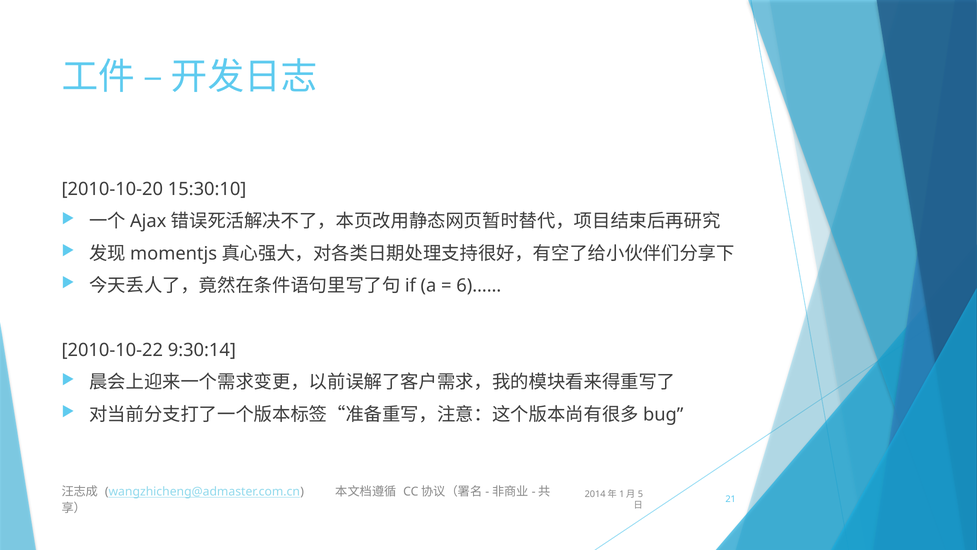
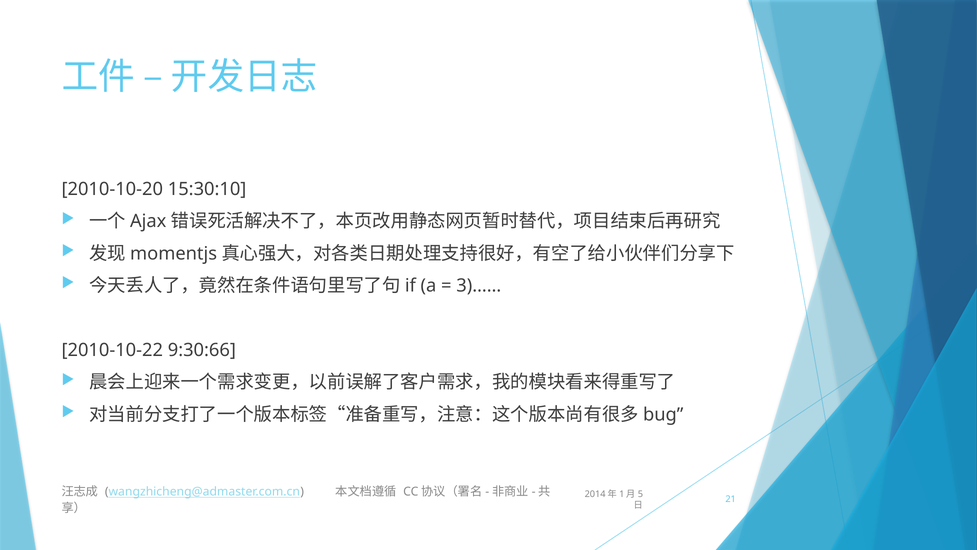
6)……: 6)…… -> 3)…… (479, 286)
9:30:14: 9:30:14 -> 9:30:66 (202, 350)
